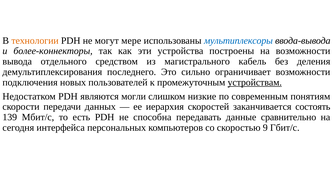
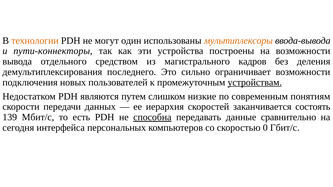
мере: мере -> один (131, 41)
мультиплексоры colour: blue -> orange (238, 41)
более-коннекторы: более-коннекторы -> пути-коннекторы (53, 51)
кабель: кабель -> кадров (252, 62)
могли: могли -> путем (134, 96)
способна underline: none -> present (152, 117)
9: 9 -> 0 (265, 128)
